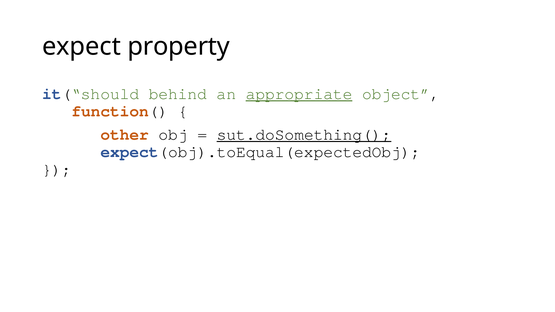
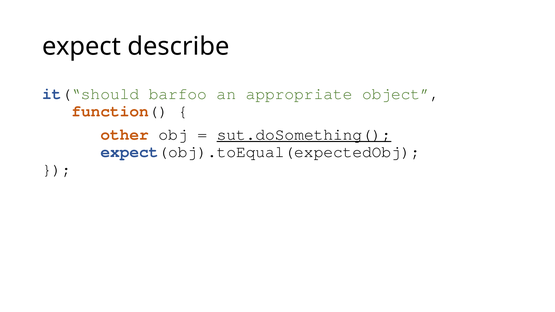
property: property -> describe (178, 47)
behind: behind -> barfoo (178, 94)
appropriate underline: present -> none (299, 94)
